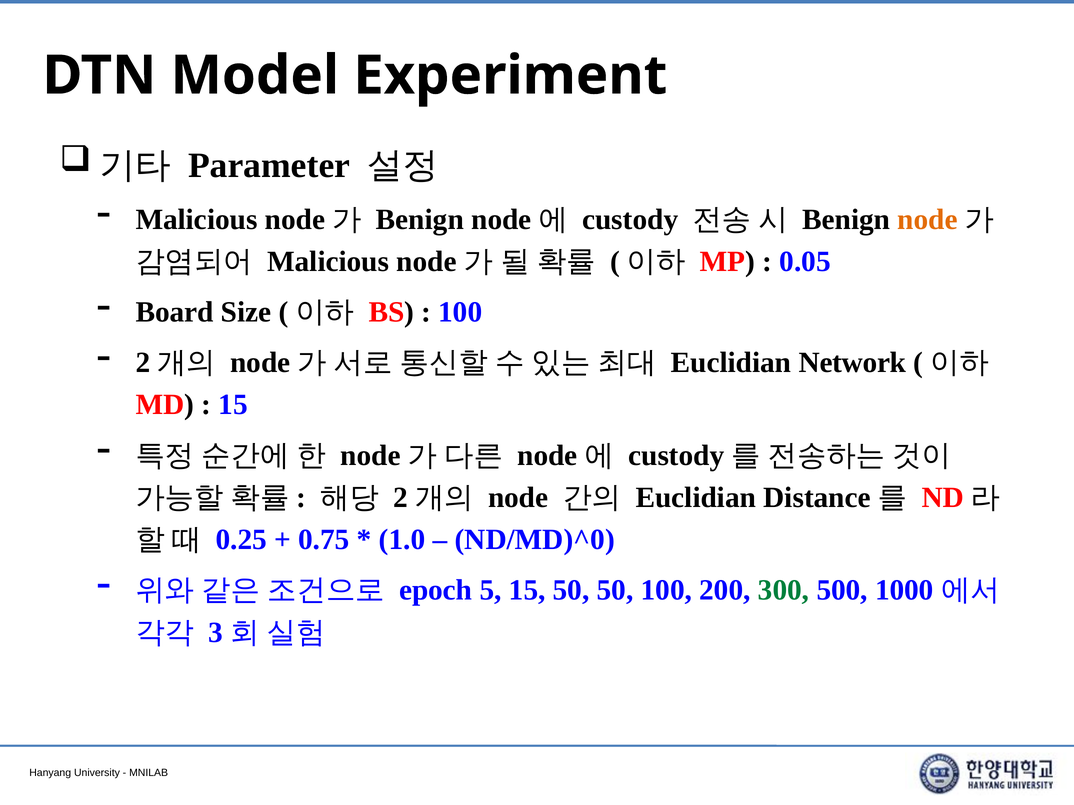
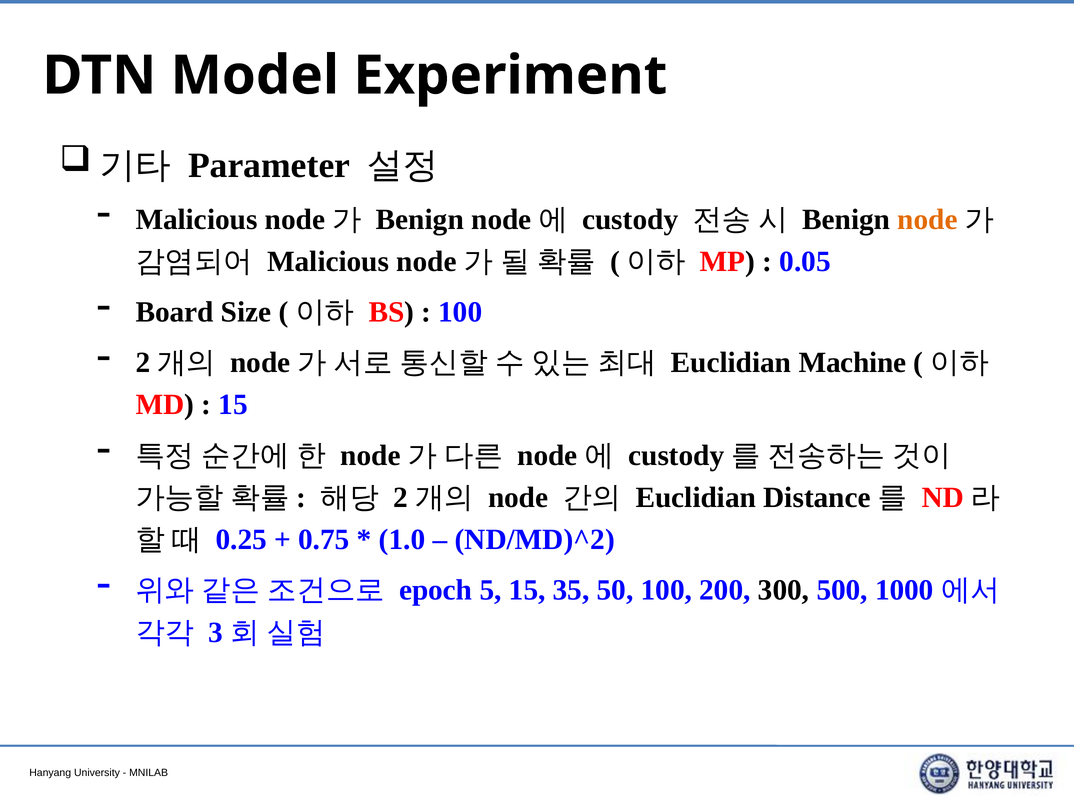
Network: Network -> Machine (852, 363)
ND/MD)^0: ND/MD)^0 -> ND/MD)^2 (535, 540)
15 50: 50 -> 35 (571, 591)
300 colour: green -> black (784, 591)
